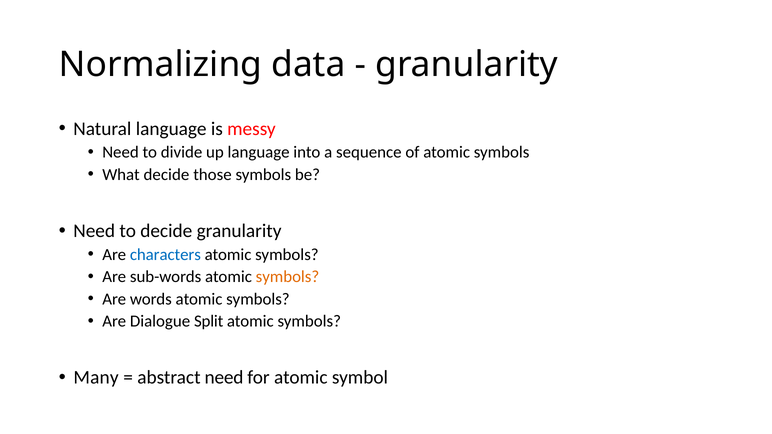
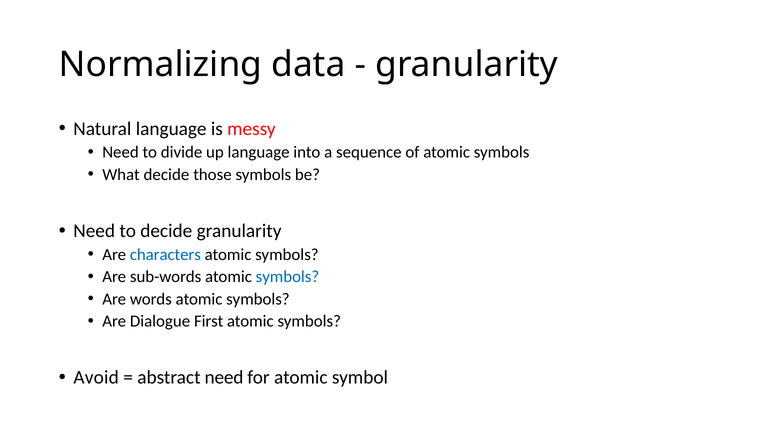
symbols colour: orange -> blue (287, 277)
Split: Split -> First (209, 321)
Many: Many -> Avoid (96, 378)
